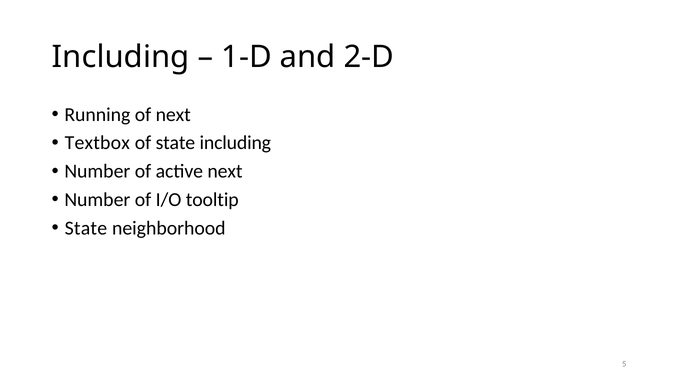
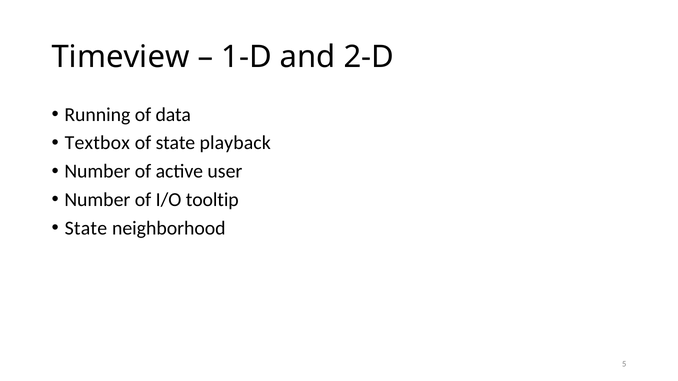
Including: Including -> Timeview (121, 57)
of next: next -> data (173, 115)
state including: including -> playback (235, 143)
active next: next -> user (225, 171)
